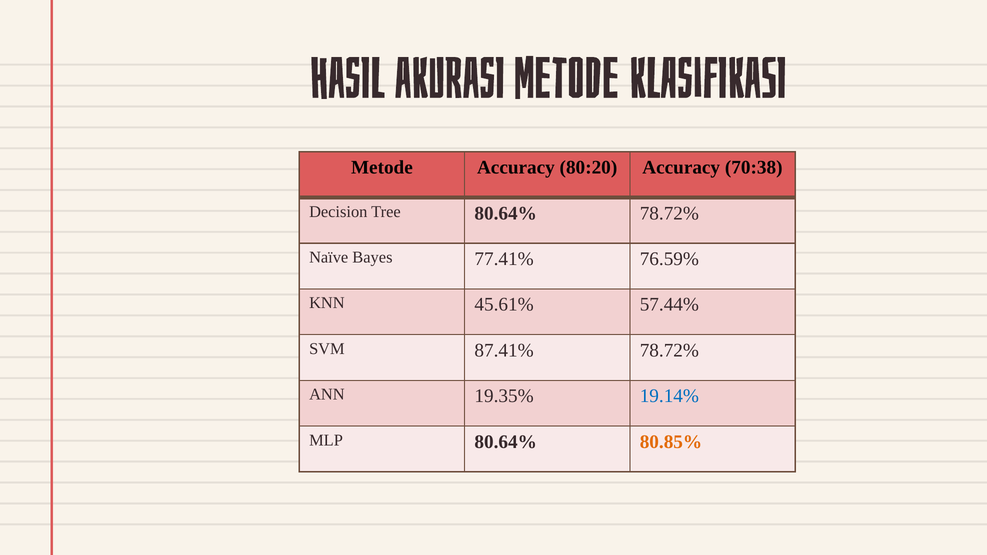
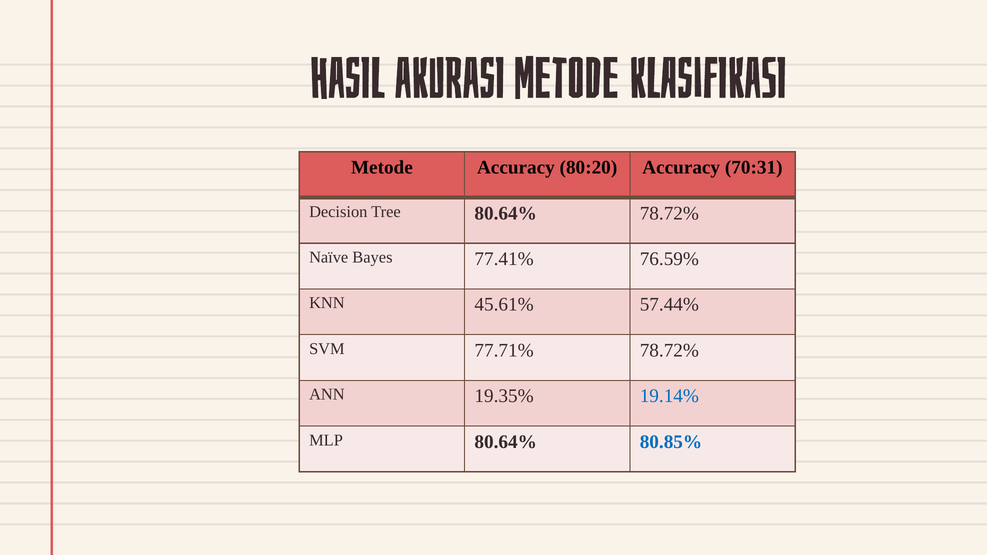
70:38: 70:38 -> 70:31 (754, 168)
87.41%: 87.41% -> 77.71% (504, 350)
80.85% colour: orange -> blue (671, 442)
